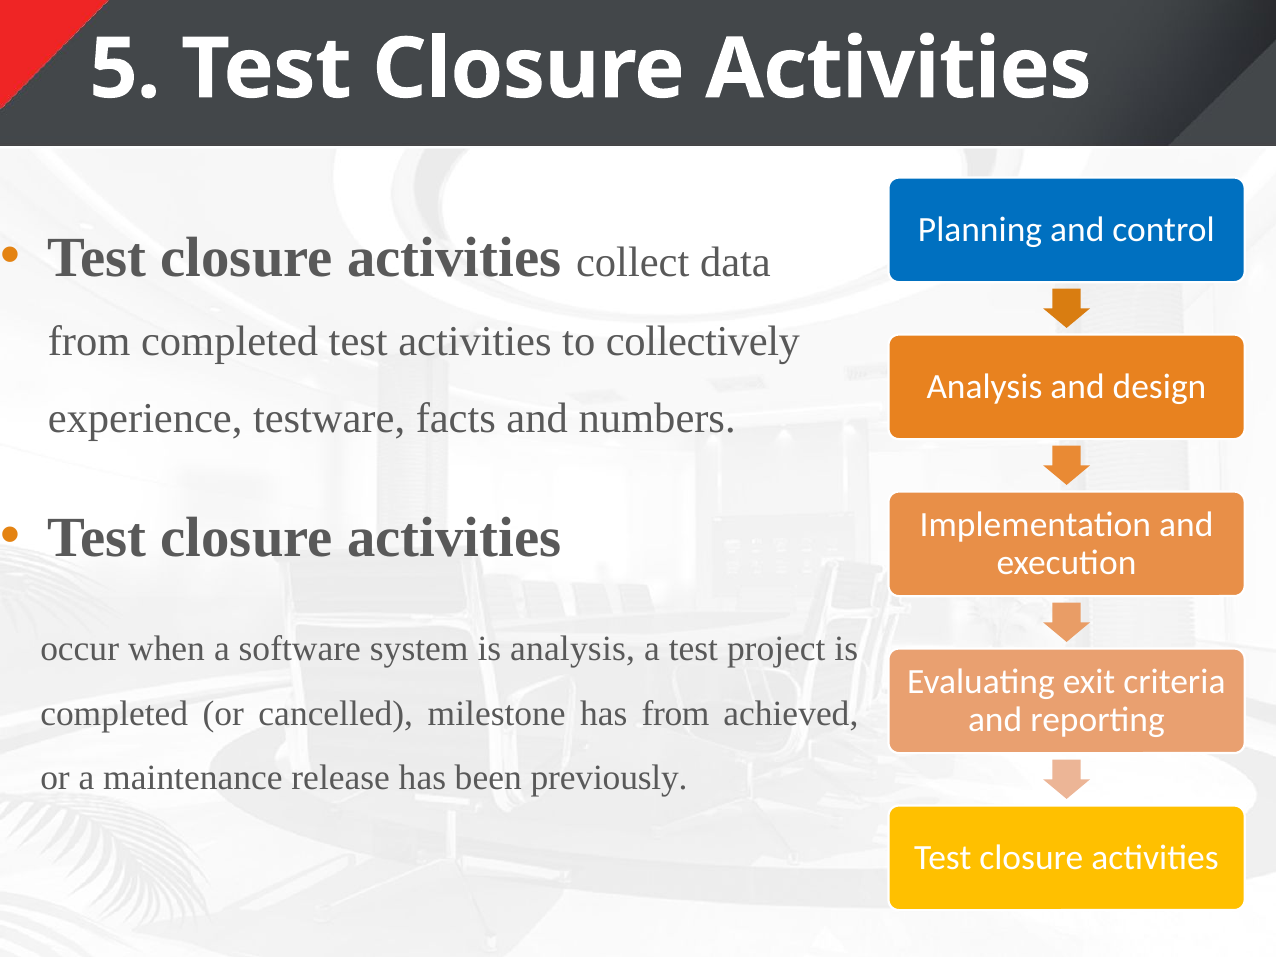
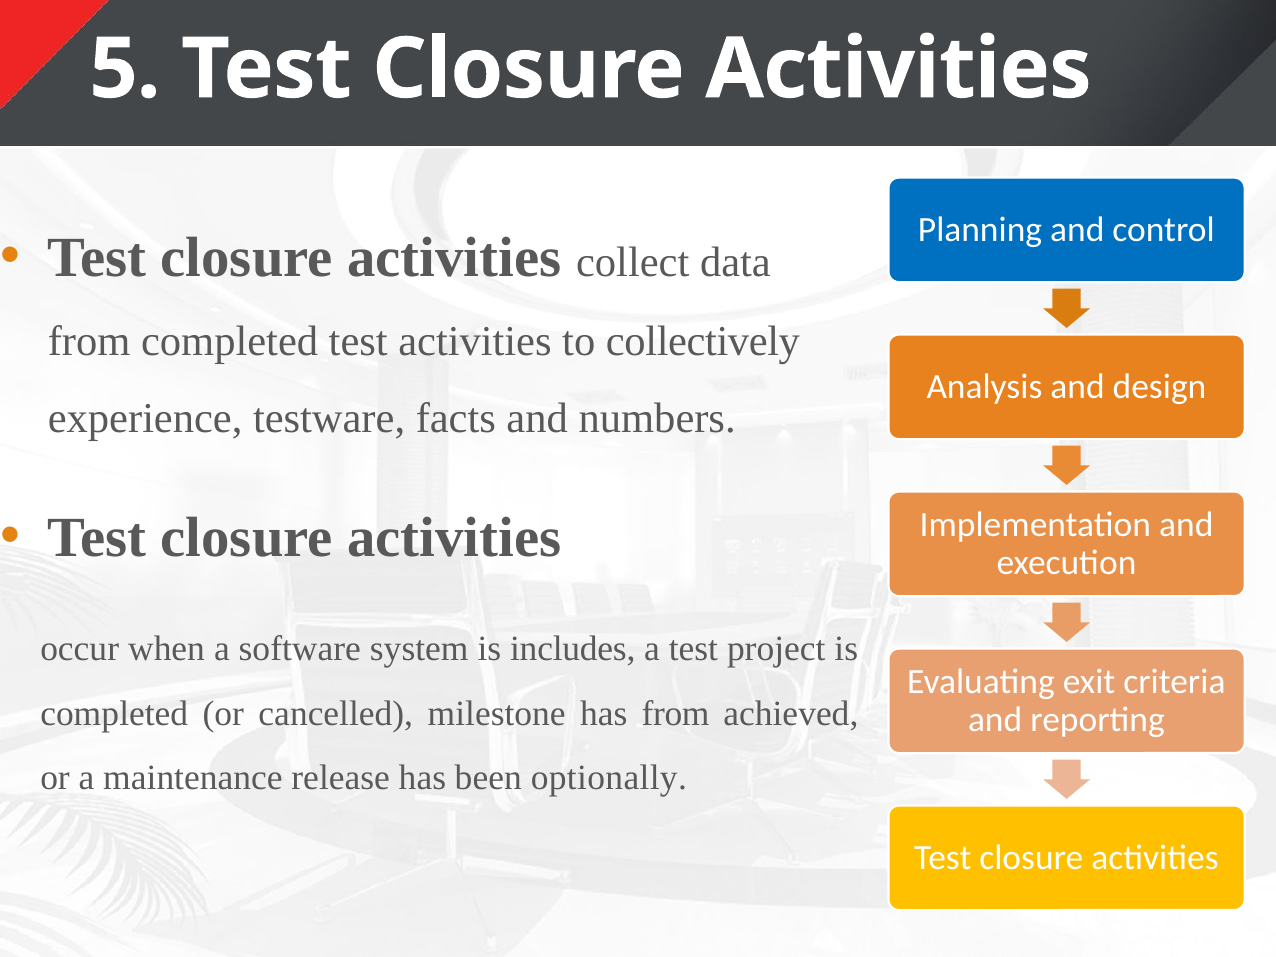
is analysis: analysis -> includes (573, 649)
previously: previously -> optionally (609, 778)
